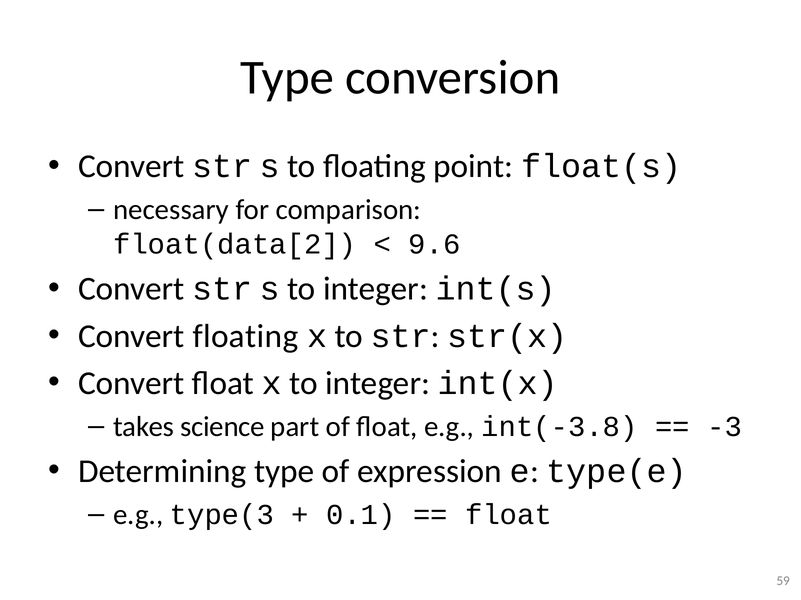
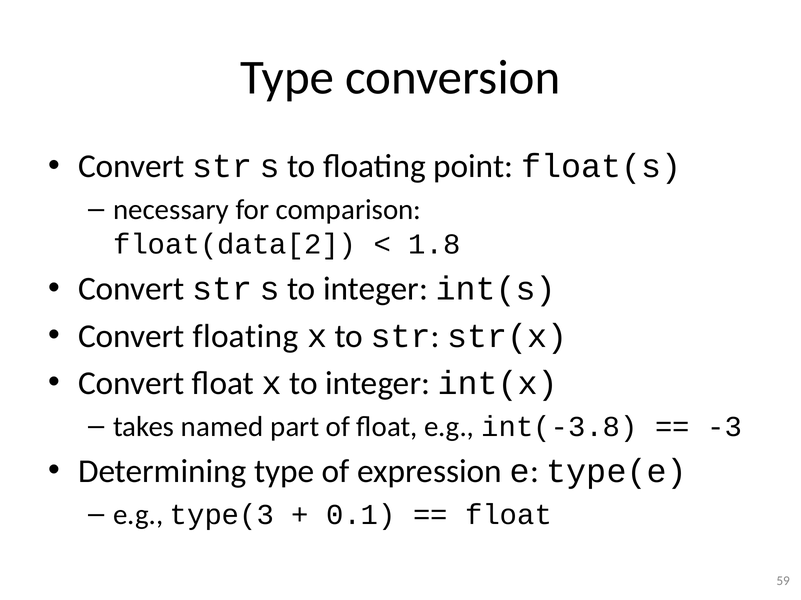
9.6: 9.6 -> 1.8 (434, 245)
science: science -> named (222, 427)
